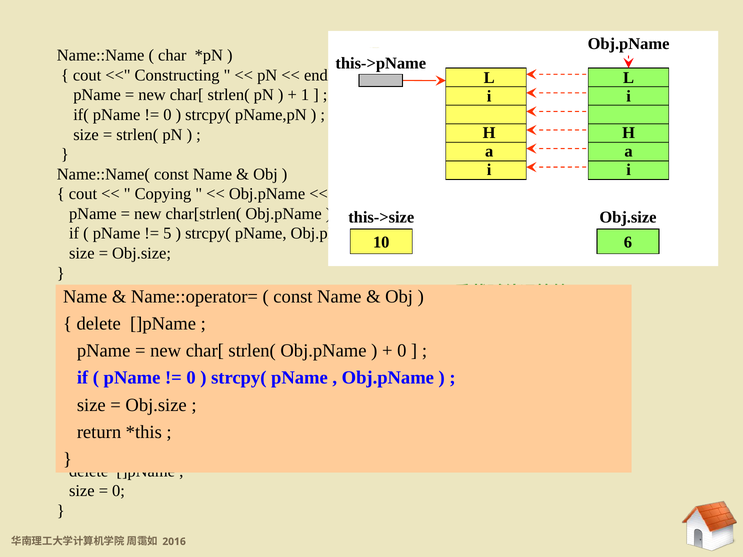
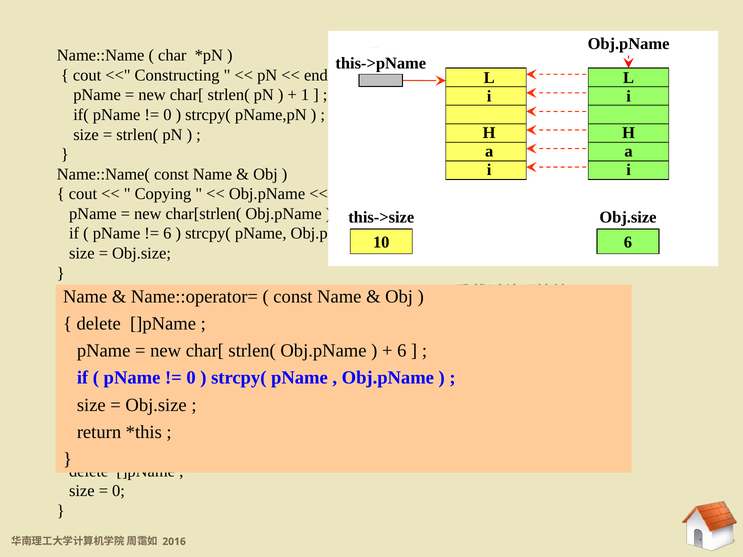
5: 5 -> 6 (167, 234)
0: 0 -> 6 (402, 351)
